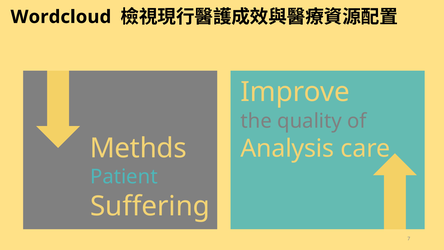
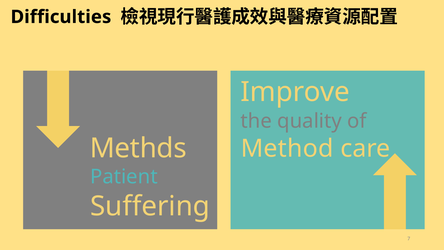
Wordcloud: Wordcloud -> Difficulties (61, 17)
Analysis: Analysis -> Method (287, 148)
